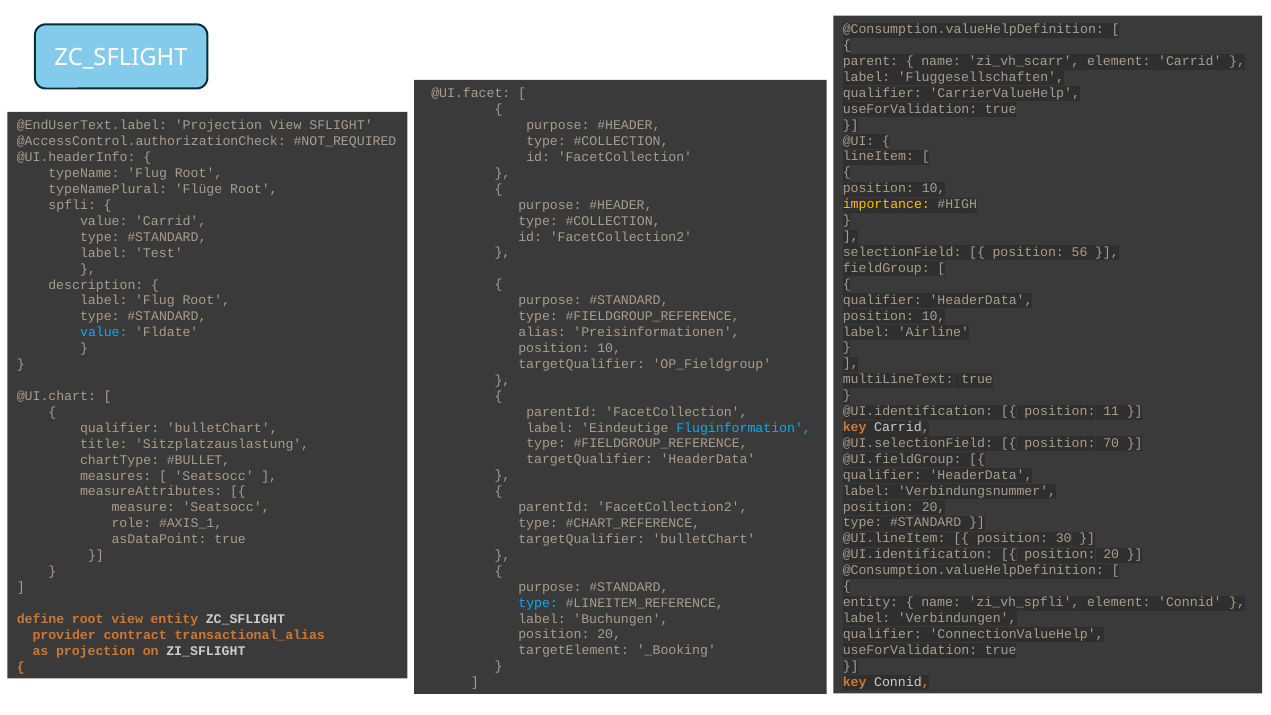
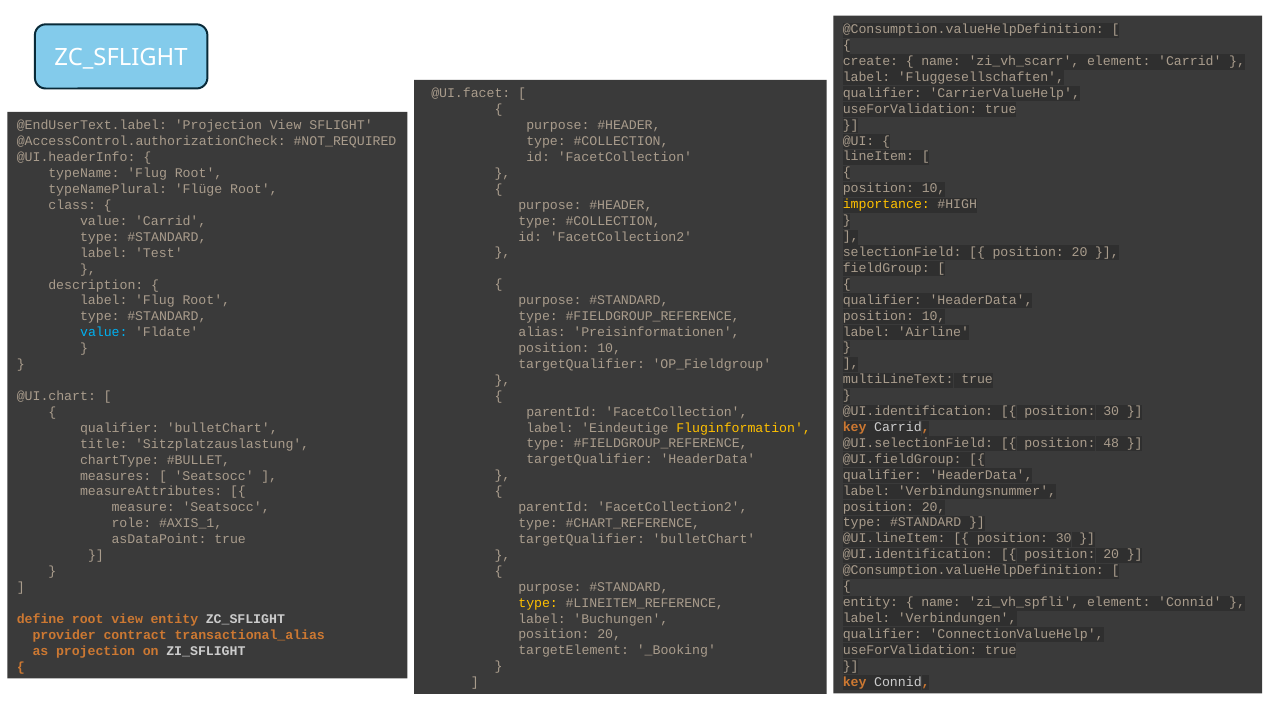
parent: parent -> create (870, 61)
spfli: spfli -> class (72, 205)
56: 56 -> 20 (1080, 252)
11: 11 -> 30 (1111, 411)
Fluginformation colour: light blue -> yellow (744, 428)
70: 70 -> 48 (1111, 443)
type colour: light blue -> yellow (538, 603)
